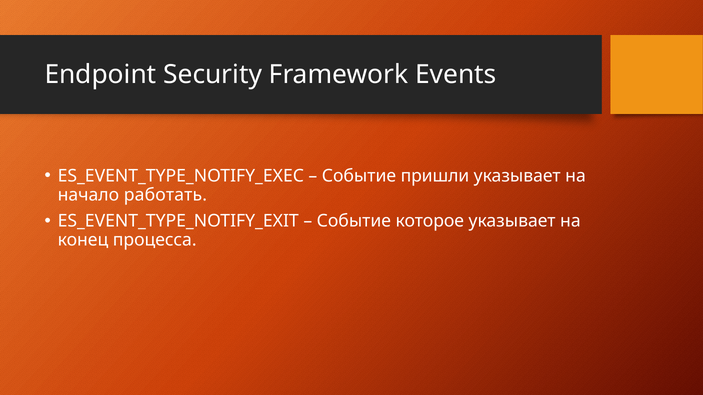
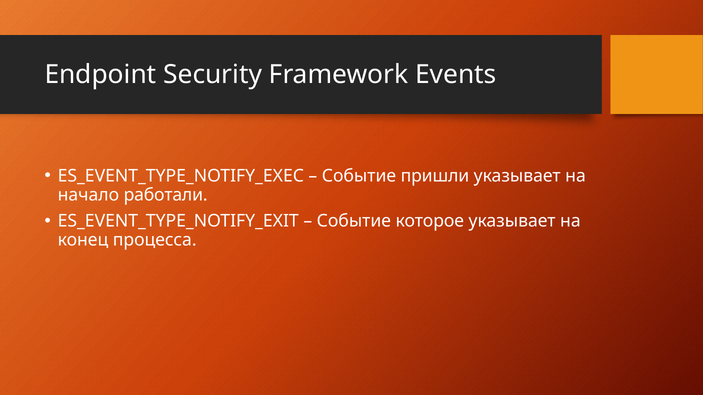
работать: работать -> работали (166, 195)
